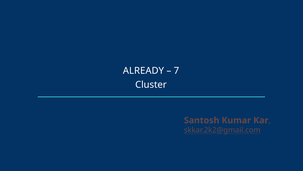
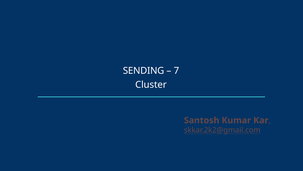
ALREADY: ALREADY -> SENDING (144, 71)
